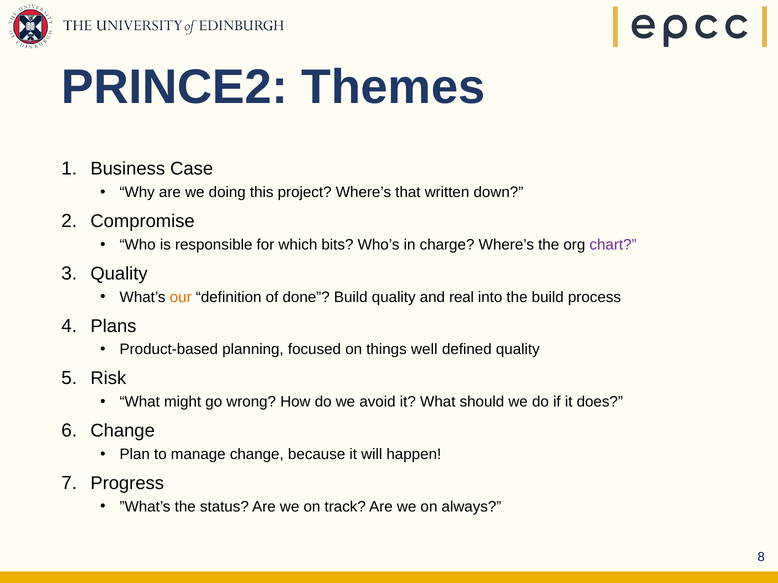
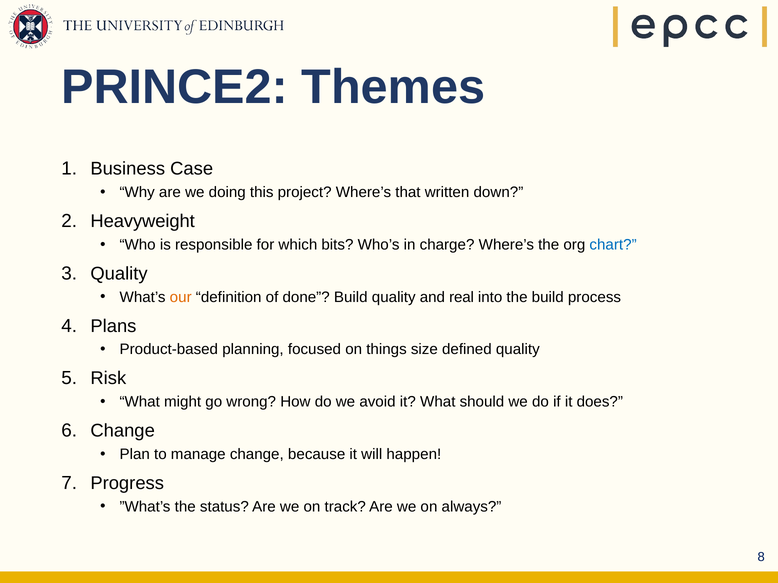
Compromise: Compromise -> Heavyweight (143, 221)
chart colour: purple -> blue (613, 245)
well: well -> size (424, 350)
